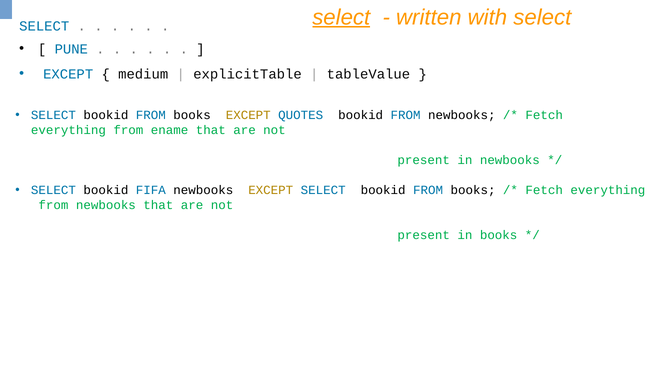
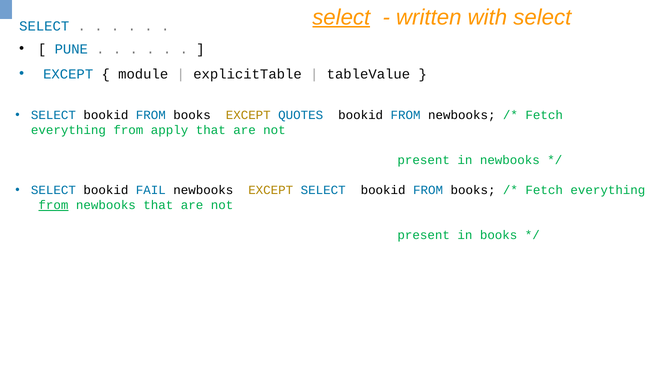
medium: medium -> module (143, 74)
ename: ename -> apply (170, 131)
FIFA: FIFA -> FAIL (151, 190)
from underline: none -> present (53, 205)
